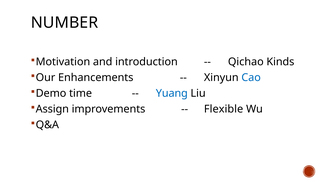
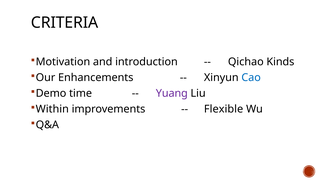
NUMBER: NUMBER -> CRITERIA (65, 23)
Yuang colour: blue -> purple (172, 93)
Assign: Assign -> Within (52, 109)
